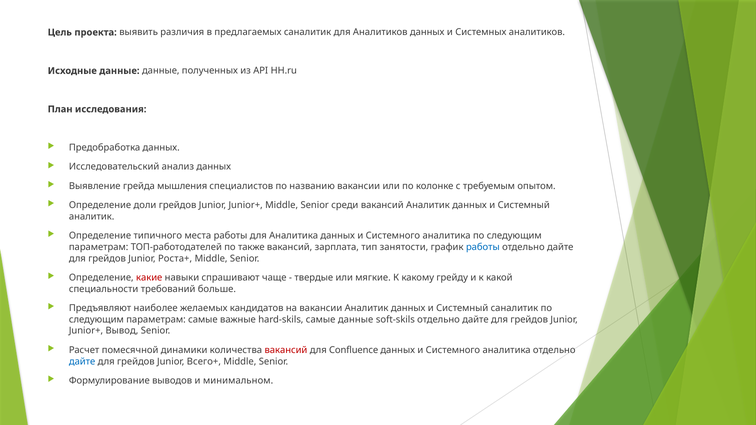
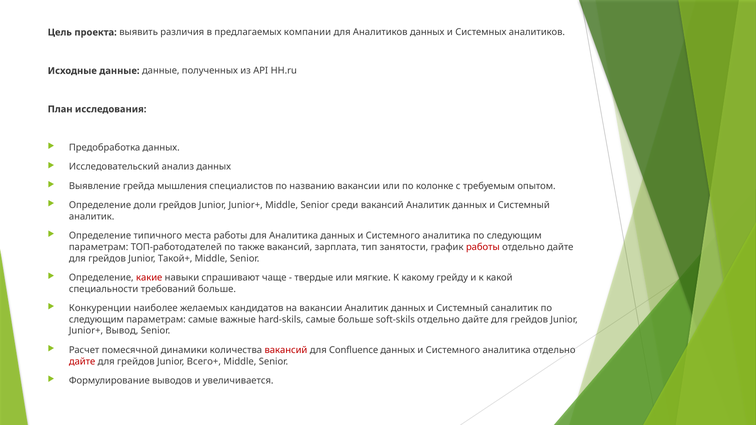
предлагаемых cаналитик: cаналитик -> компании (308, 32)
работы colour: blue -> red (483, 247)
Роста+: Роста+ -> Такой+ (175, 259)
Предъявляют: Предъявляют -> Конкуренции (100, 308)
самые данные: данные -> больше (356, 320)
дайте colour: blue -> red (82, 362)
минимальном: минимальном -> увеличивается (238, 381)
